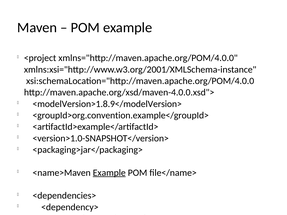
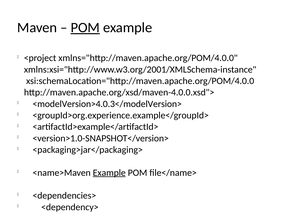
POM underline: none -> present (85, 28)
<modelVersion>1.8.9</modelVersion>: <modelVersion>1.8.9</modelVersion> -> <modelVersion>4.0.3</modelVersion> (107, 104)
<groupId>org.convention.example</groupId>: <groupId>org.convention.example</groupId> -> <groupId>org.experience.example</groupId> (121, 115)
